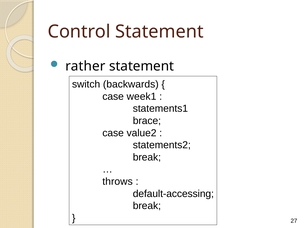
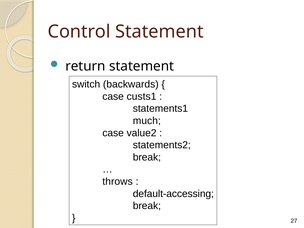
rather: rather -> return (85, 66)
week1: week1 -> custs1 (142, 96)
brace: brace -> much (147, 121)
